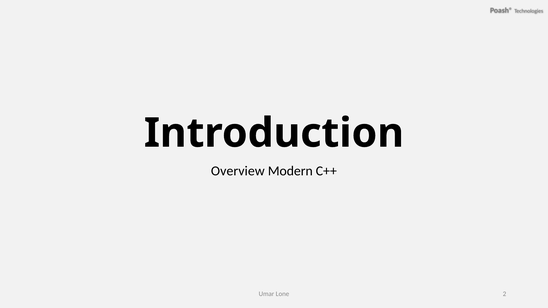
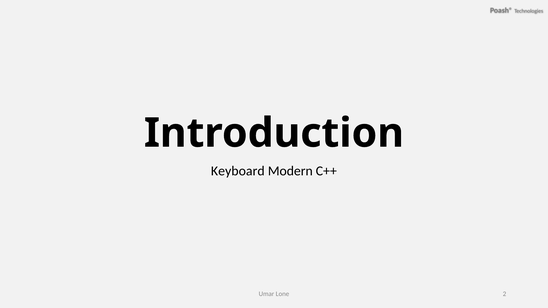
Overview: Overview -> Keyboard (238, 171)
